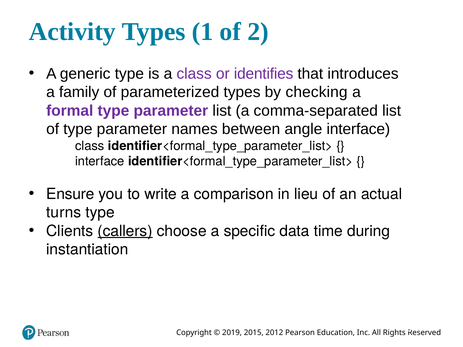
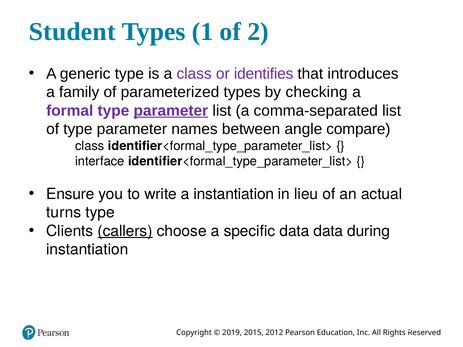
Activity: Activity -> Student (72, 32)
parameter underline: none -> present (171, 111)
angle interface: interface -> compare (358, 129)
a comparison: comparison -> instantiation (234, 194)
data time: time -> data (328, 231)
